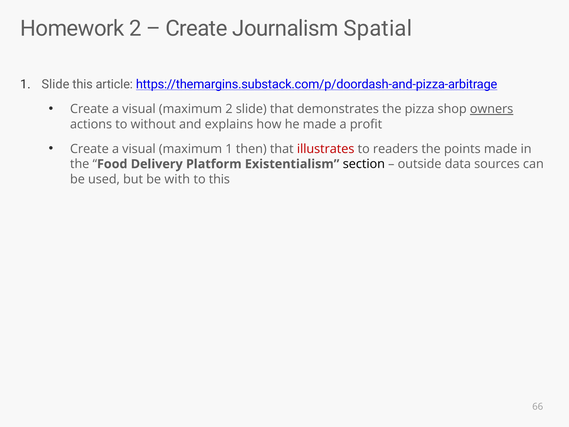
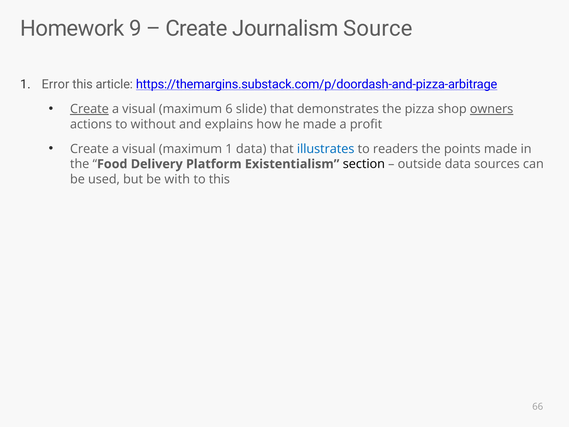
Homework 2: 2 -> 9 (135, 28)
Spatial: Spatial -> Source (378, 28)
1 Slide: Slide -> Error (55, 84)
Create underline: none -> present (89, 109)
maximum 2: 2 -> 6 (229, 109)
1 then: then -> data (251, 149)
illustrates colour: red -> blue (326, 149)
